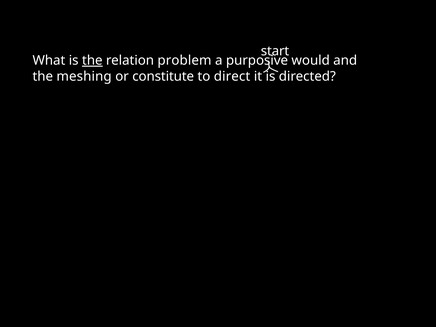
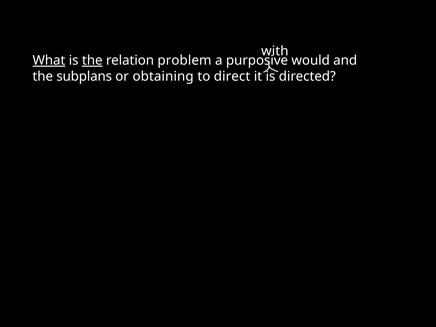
start: start -> with (275, 51)
What underline: none -> present (49, 60)
meshing: meshing -> subplans (84, 76)
constitute: constitute -> obtaining (163, 76)
